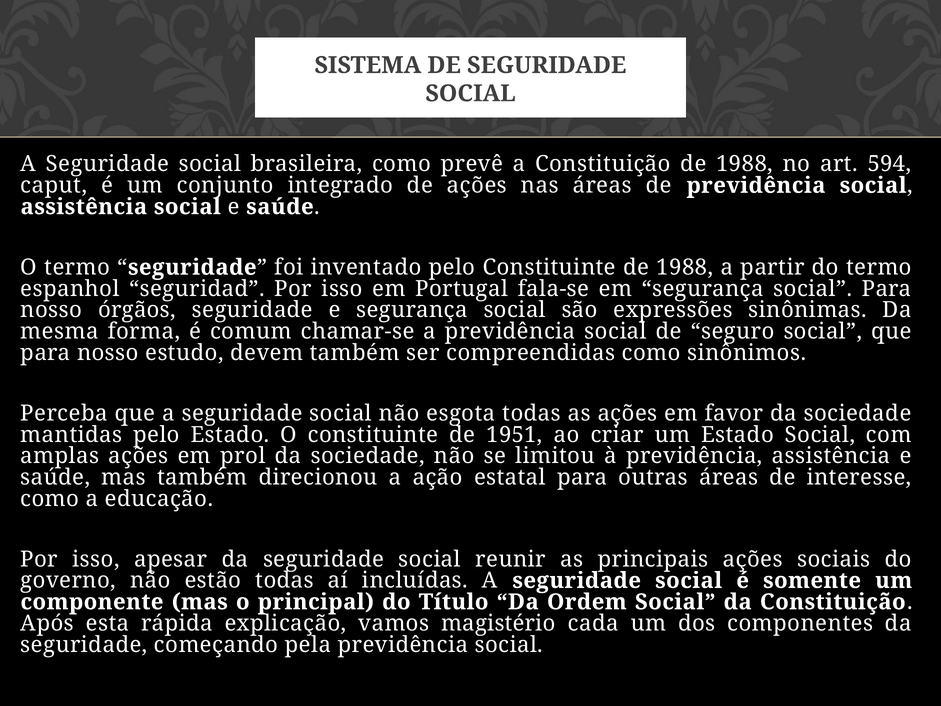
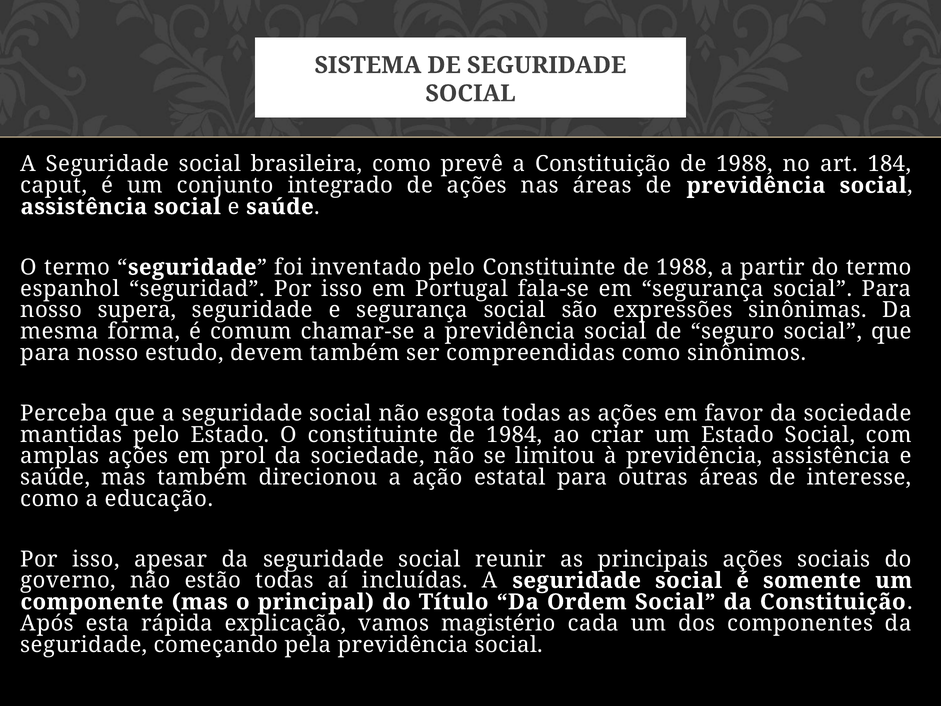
594: 594 -> 184 (889, 164)
órgãos: órgãos -> supera (137, 310)
1951: 1951 -> 1984 (514, 435)
